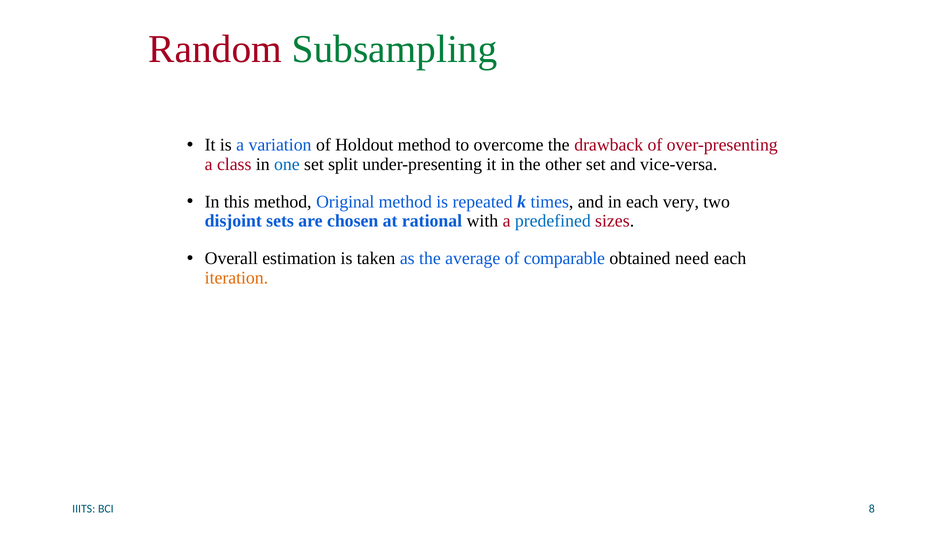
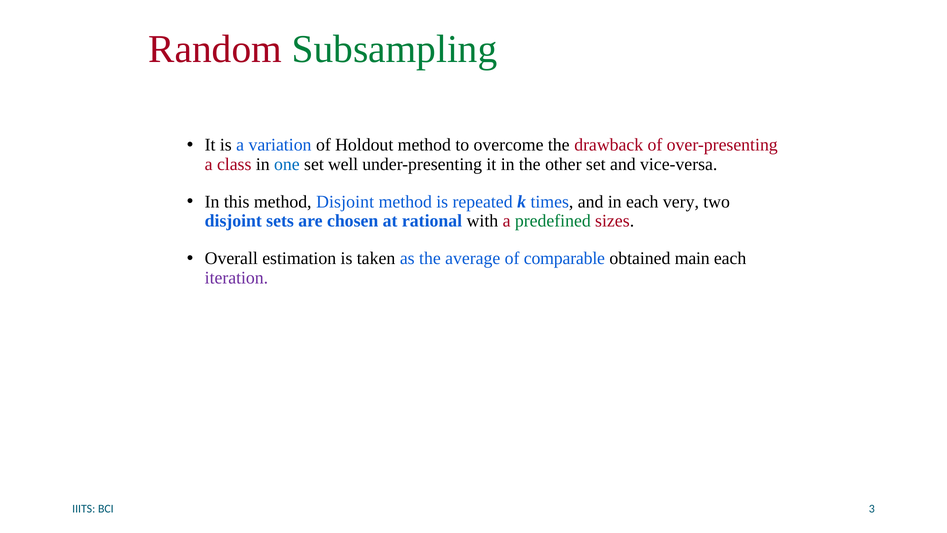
split: split -> well (343, 164)
method Original: Original -> Disjoint (345, 202)
predefined colour: blue -> green (553, 221)
need: need -> main (692, 258)
iteration colour: orange -> purple (236, 278)
8: 8 -> 3 (872, 509)
